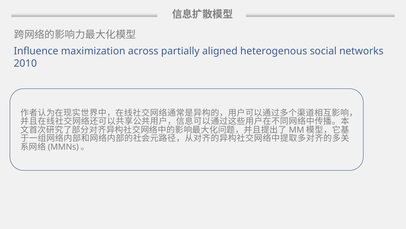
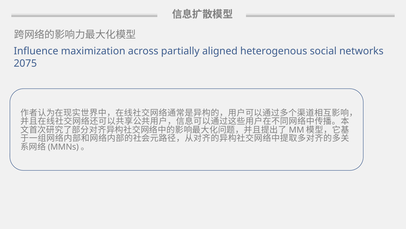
2010: 2010 -> 2075 (25, 63)
